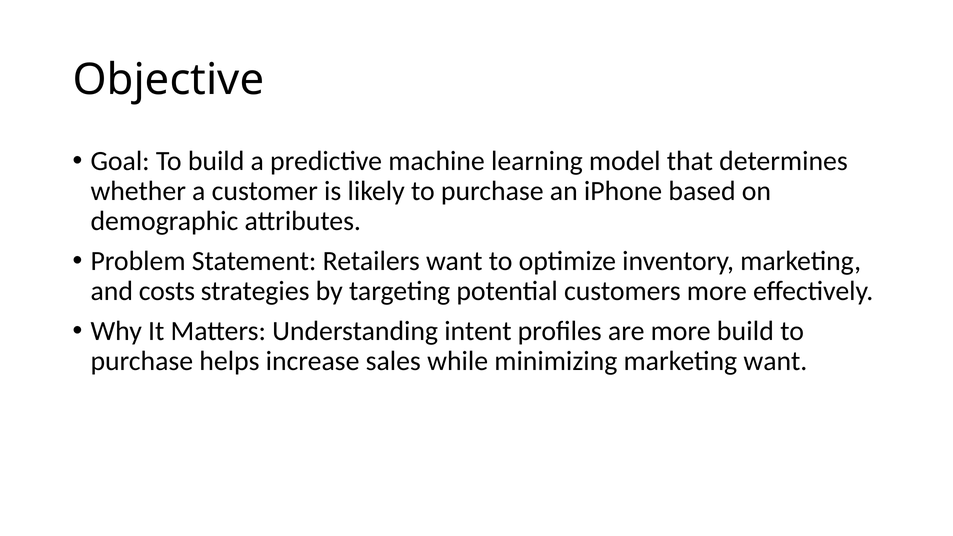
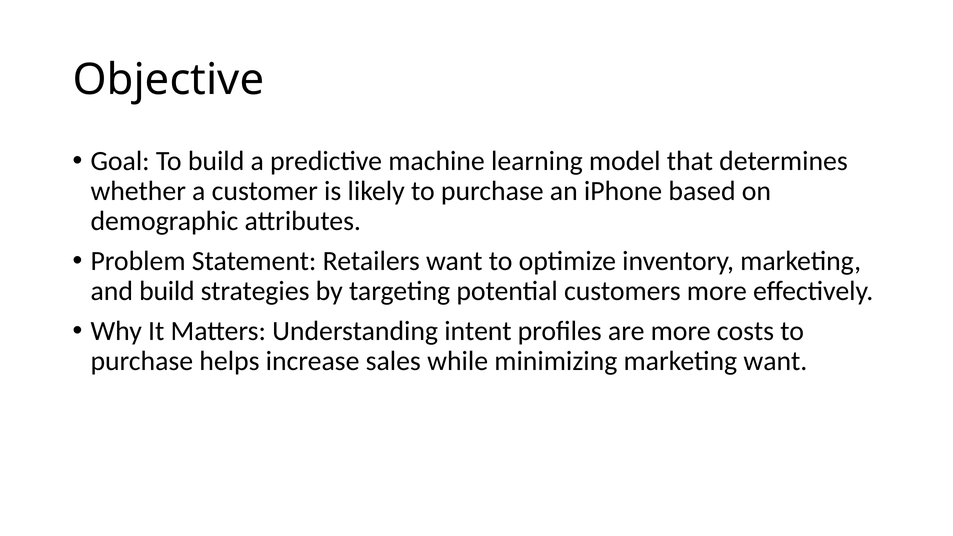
and costs: costs -> build (167, 291)
more build: build -> costs (745, 331)
